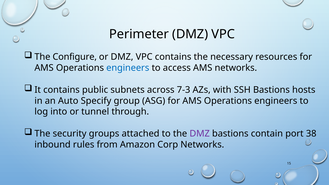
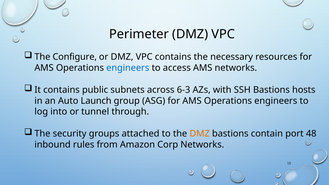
7-3: 7-3 -> 6-3 (184, 90)
Specify: Specify -> Launch (96, 101)
DMZ colour: purple -> orange (200, 134)
38: 38 -> 48 (311, 134)
